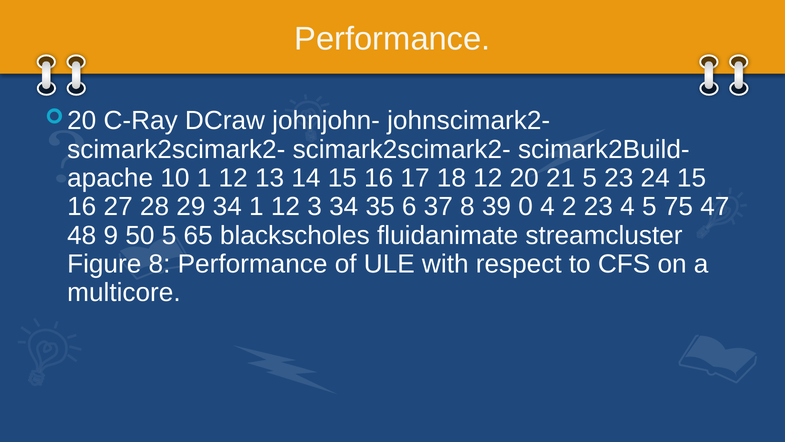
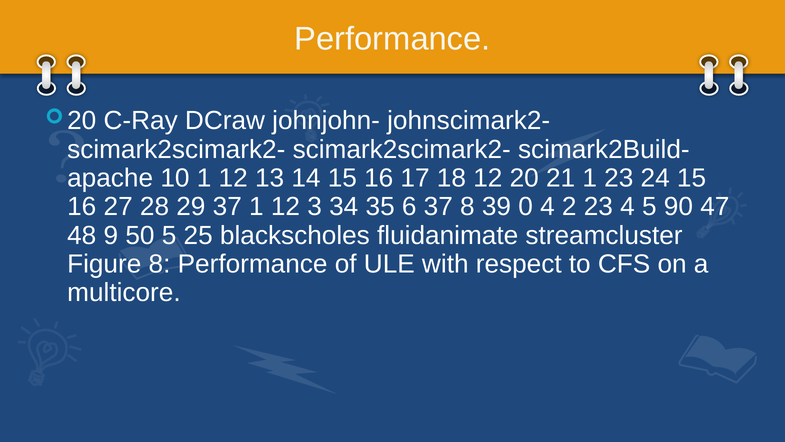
21 5: 5 -> 1 (590, 178)
29 34: 34 -> 37 (227, 207)
75: 75 -> 90 (678, 207)
65: 65 -> 25 (198, 235)
